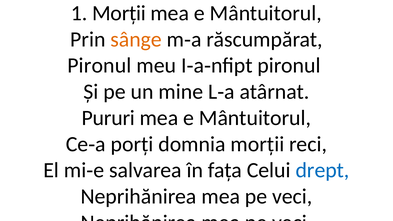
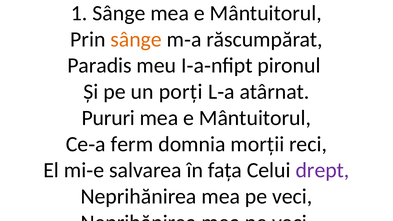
1 Morții: Morții -> Sânge (119, 13)
Pironul: Pironul -> Paradis (99, 66)
mine: mine -> porți (181, 92)
porți: porți -> ferm (132, 144)
drept colour: blue -> purple (322, 170)
